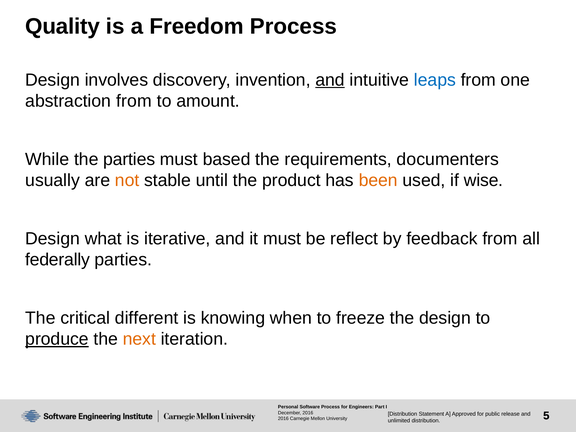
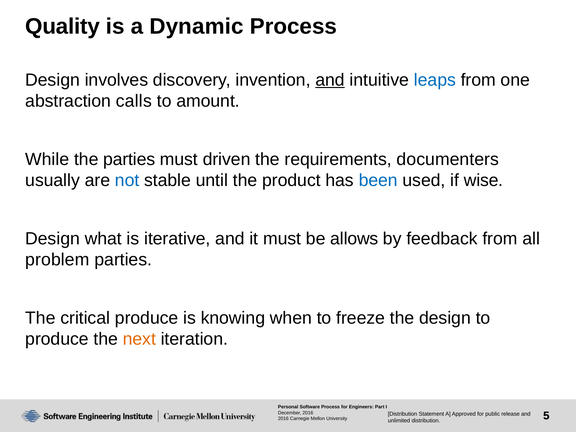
Freedom: Freedom -> Dynamic (197, 26)
abstraction from: from -> calls (134, 101)
based: based -> driven (227, 159)
not colour: orange -> blue (127, 180)
been colour: orange -> blue (378, 180)
reflect: reflect -> allows (354, 239)
federally: federally -> problem (57, 260)
critical different: different -> produce (147, 318)
produce underline: present -> none (57, 339)
